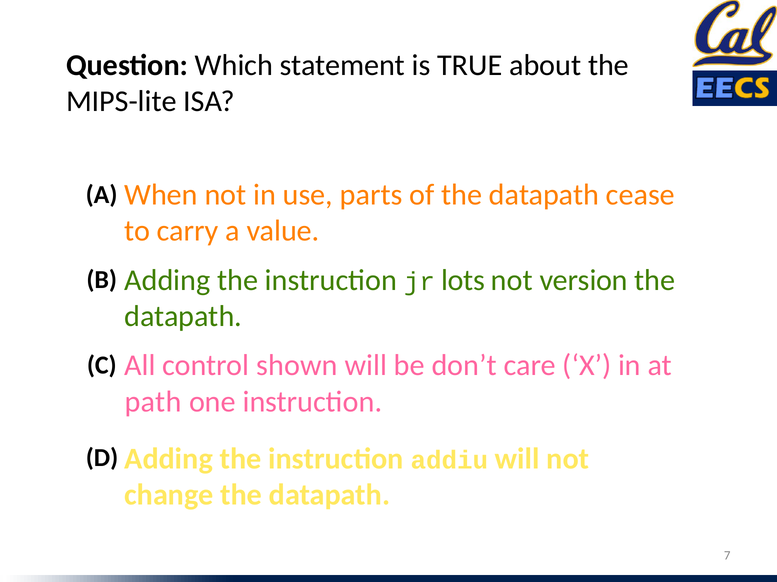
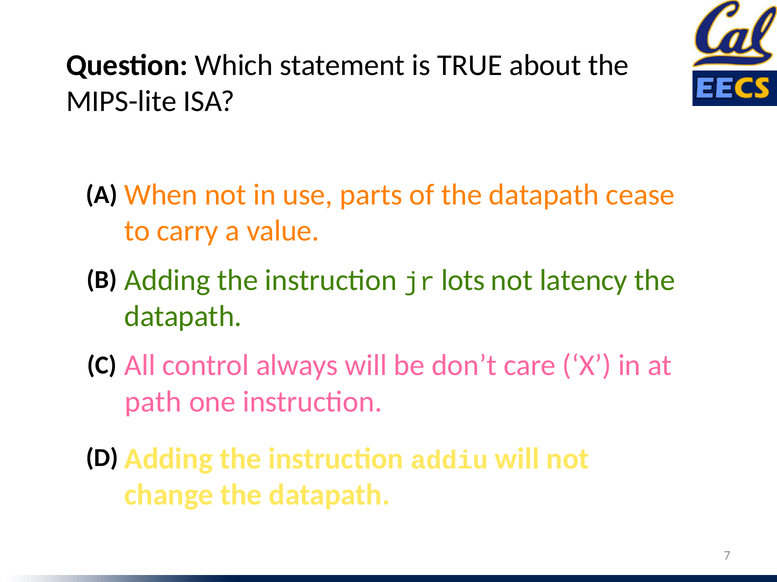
version: version -> latency (584, 281)
shown: shown -> always (297, 366)
